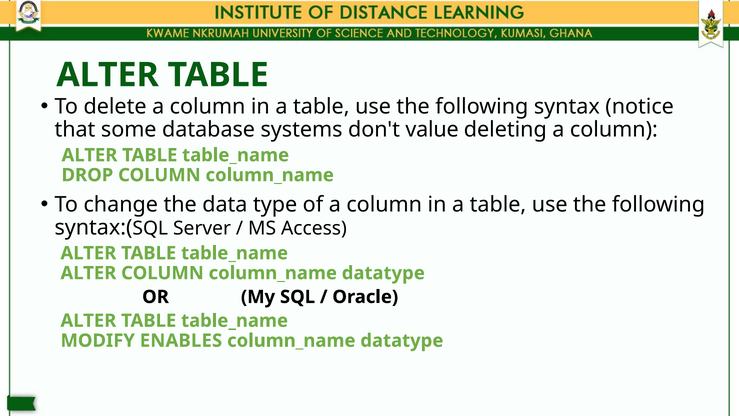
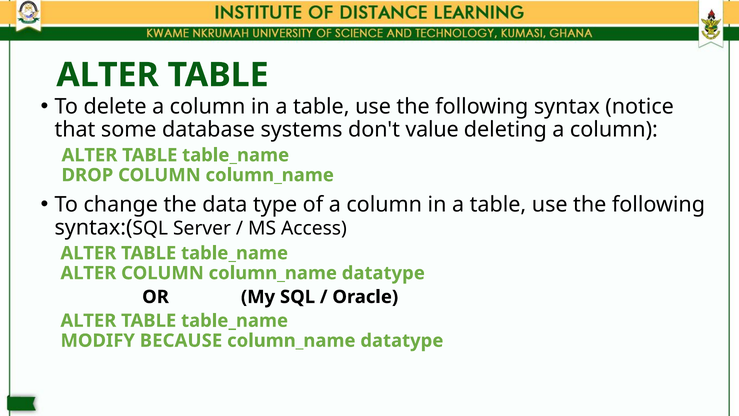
ENABLES: ENABLES -> BECAUSE (181, 340)
